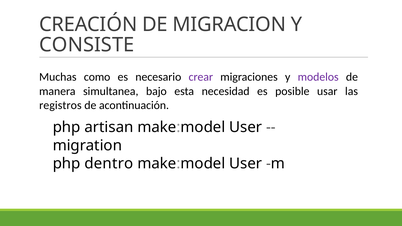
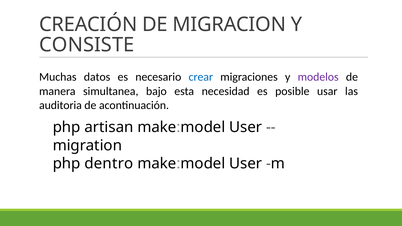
como: como -> datos (97, 77)
crear colour: purple -> blue (201, 77)
registros: registros -> auditoria (60, 105)
